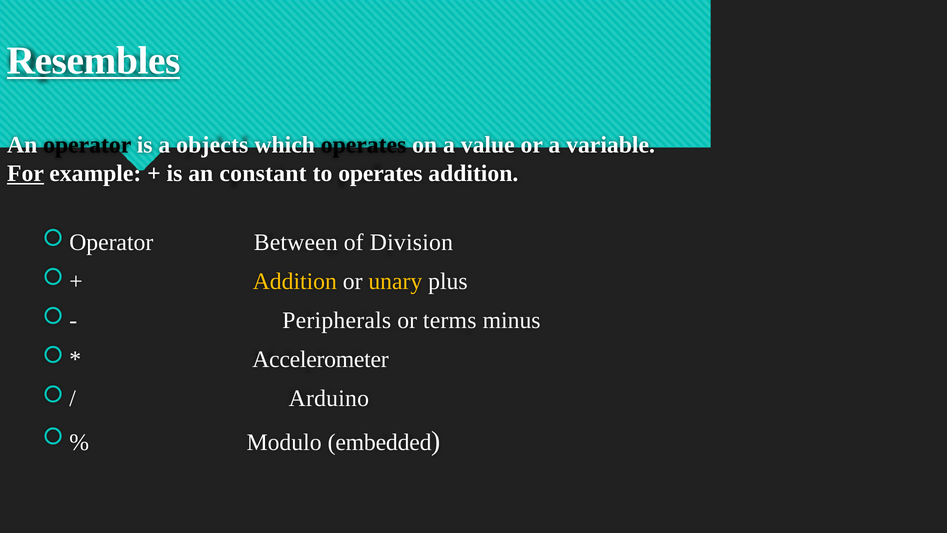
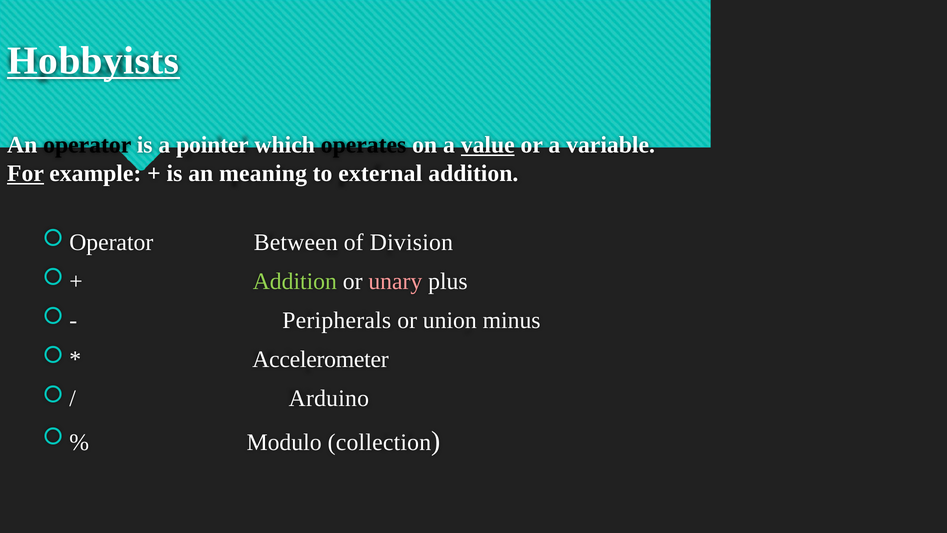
Resembles: Resembles -> Hobbyists (93, 61)
objects: objects -> pointer (212, 145)
value underline: none -> present (488, 145)
constant: constant -> meaning (263, 173)
to operates: operates -> external (380, 173)
Addition colour: yellow -> light green (295, 281)
unary colour: yellow -> pink (395, 281)
terms: terms -> union (450, 320)
embedded: embedded -> collection (379, 442)
